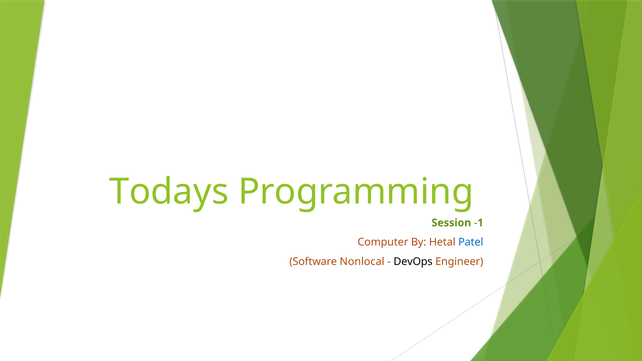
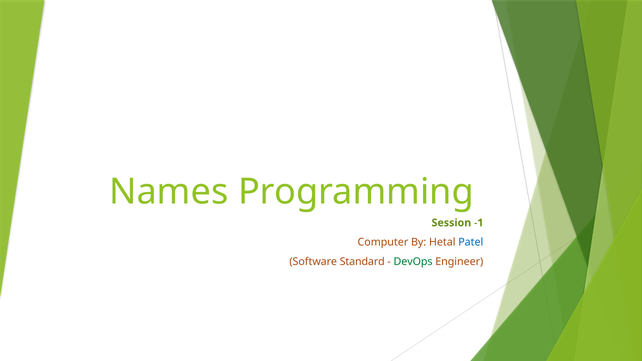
Todays: Todays -> Names (169, 192)
Nonlocal: Nonlocal -> Standard (362, 262)
DevOps colour: black -> green (413, 262)
